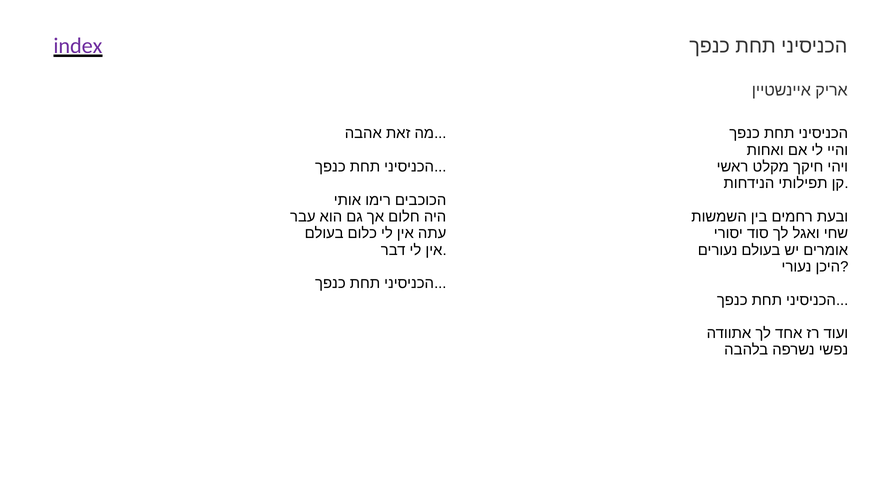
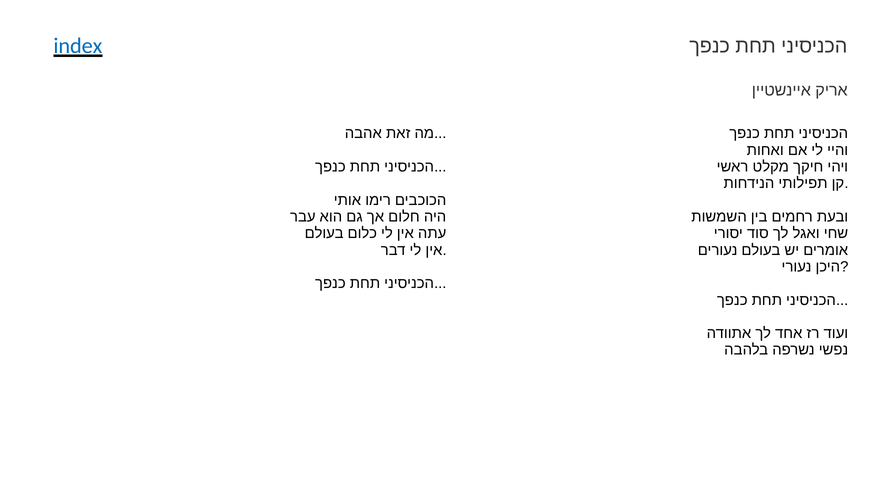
index colour: purple -> blue (78, 46)
